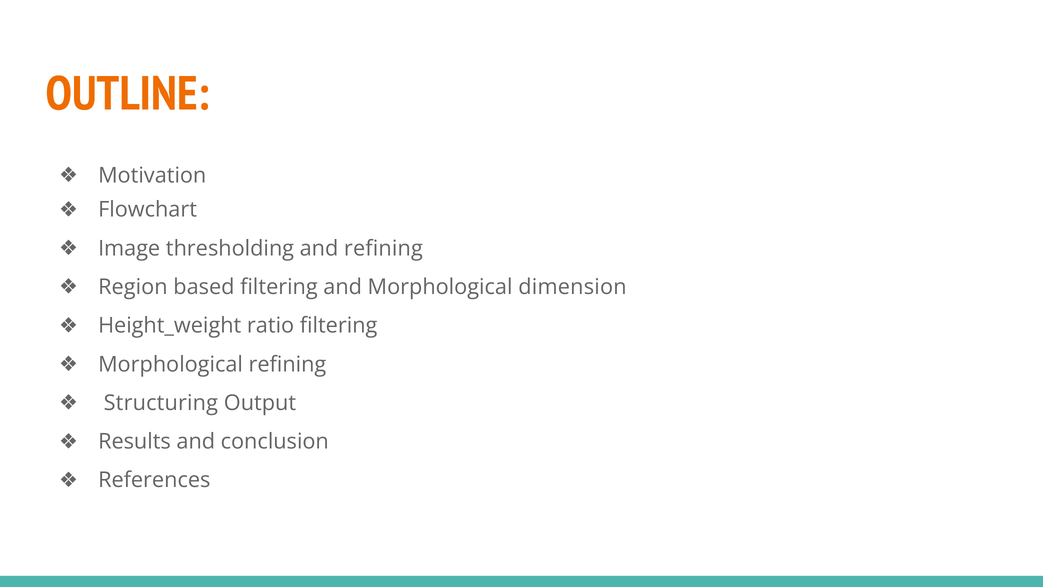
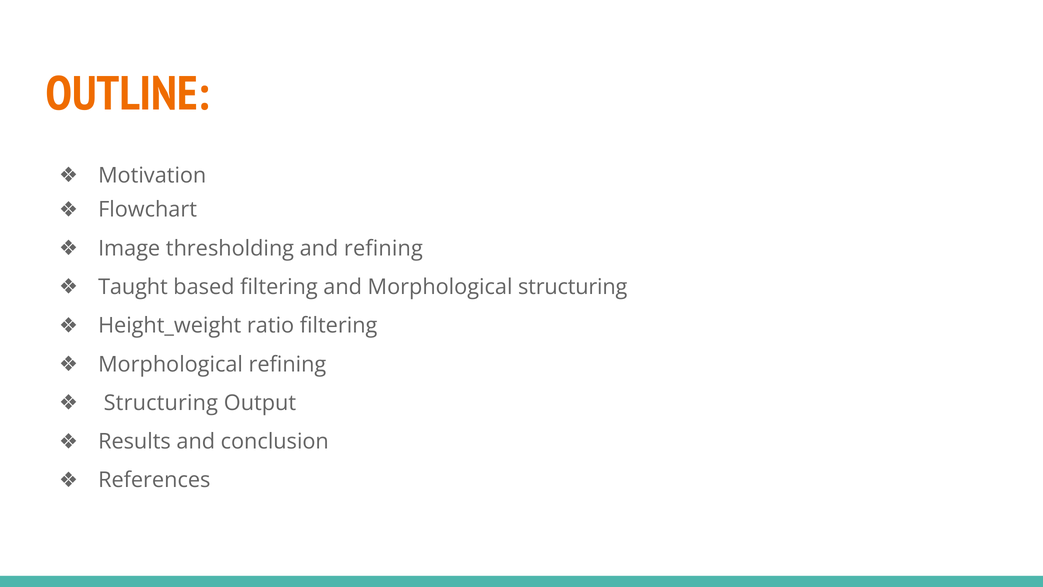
Region: Region -> Taught (133, 287)
Morphological dimension: dimension -> structuring (573, 287)
